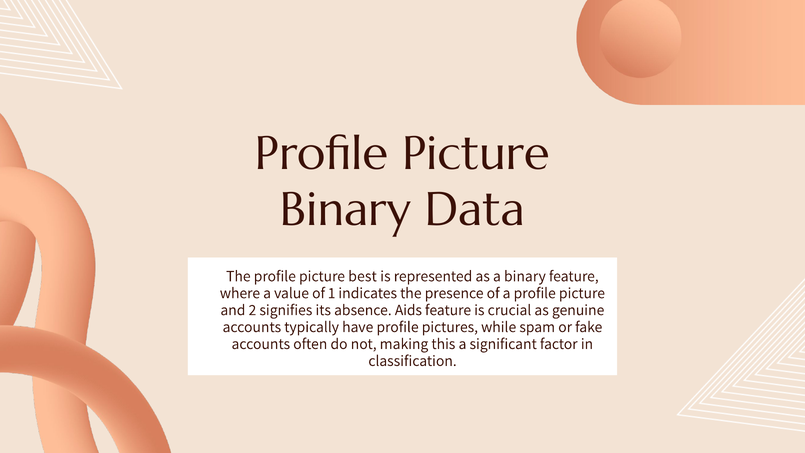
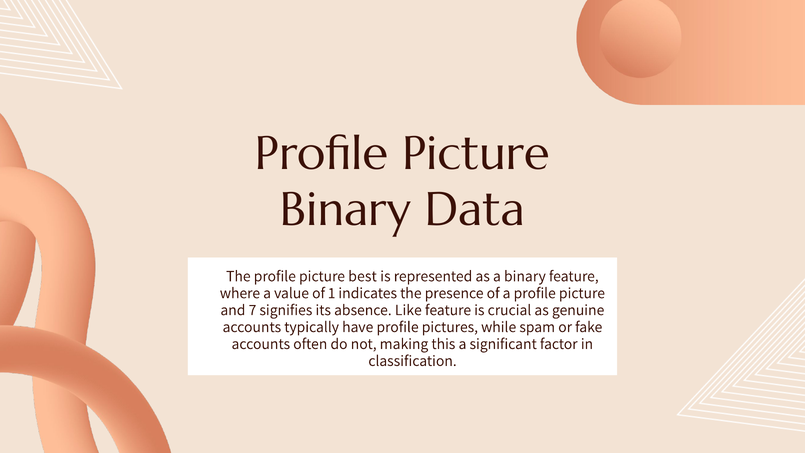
2: 2 -> 7 (252, 310)
Aids: Aids -> Like (408, 310)
